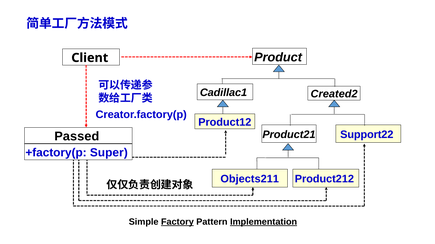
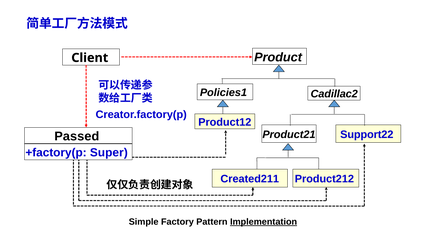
Cadillac1: Cadillac1 -> Policies1 (223, 93)
Created2: Created2 -> Cadillac2 (334, 94)
Objects211: Objects211 -> Created211 (250, 179)
Factory underline: present -> none (177, 222)
